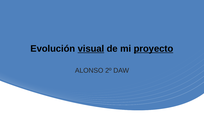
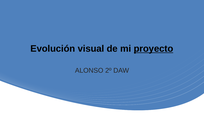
visual underline: present -> none (91, 49)
